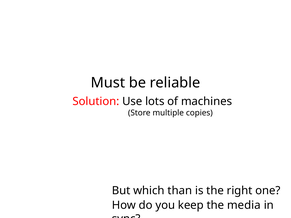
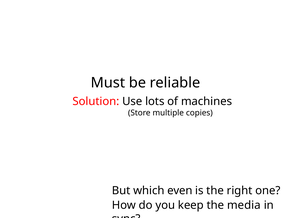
than: than -> even (180, 191)
